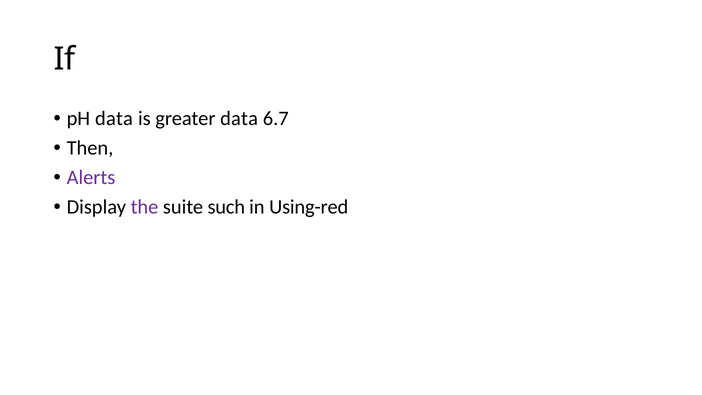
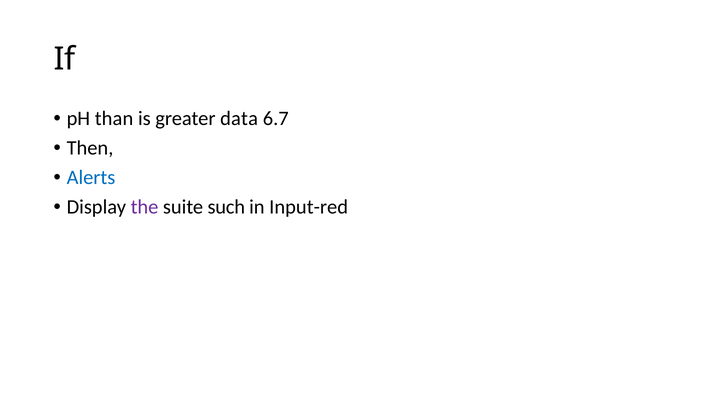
pH data: data -> than (114, 119)
Alerts colour: purple -> blue (91, 178)
Using-red: Using-red -> Input-red (309, 207)
